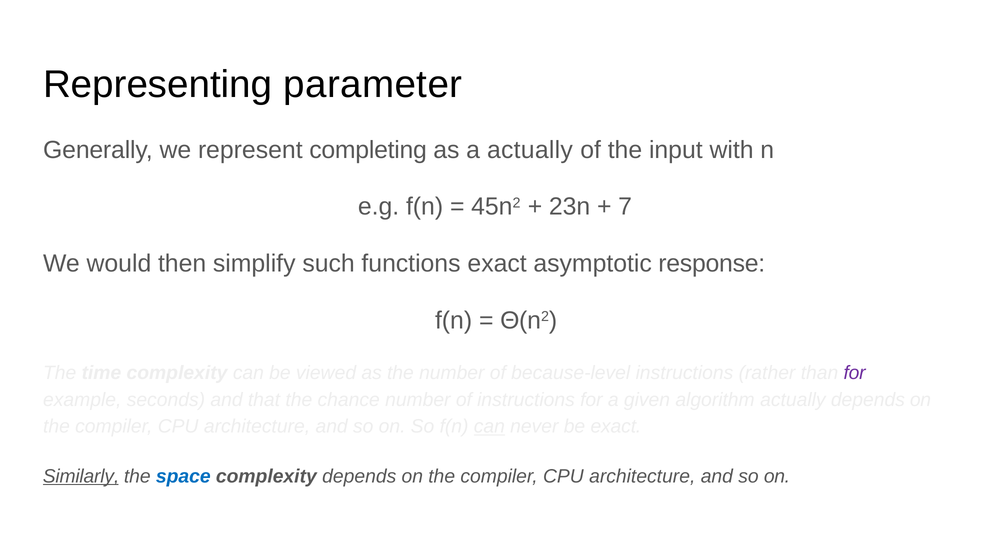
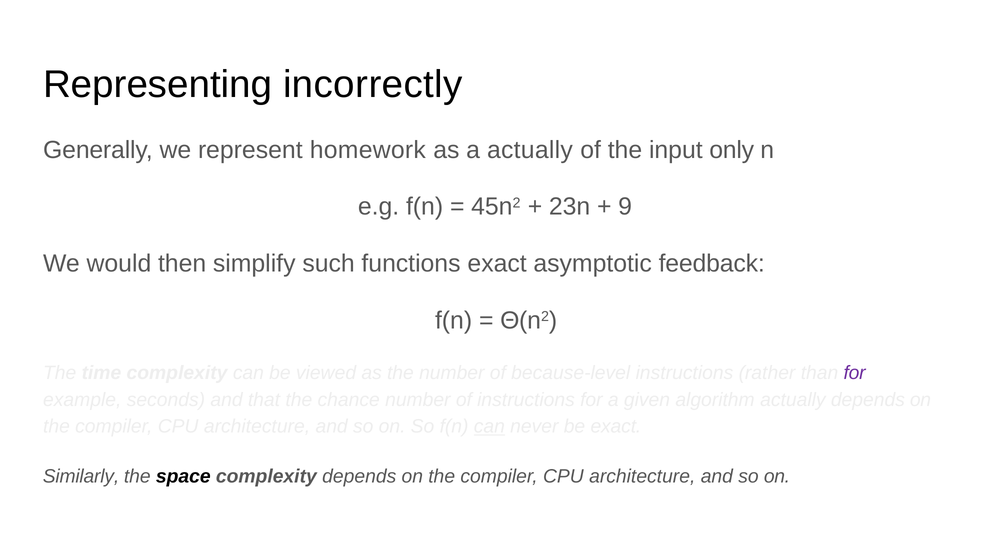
parameter: parameter -> incorrectly (373, 85)
completing: completing -> homework (368, 150)
with: with -> only (732, 150)
7: 7 -> 9 (625, 207)
response: response -> feedback (712, 264)
Similarly underline: present -> none (81, 476)
space colour: blue -> black (183, 476)
